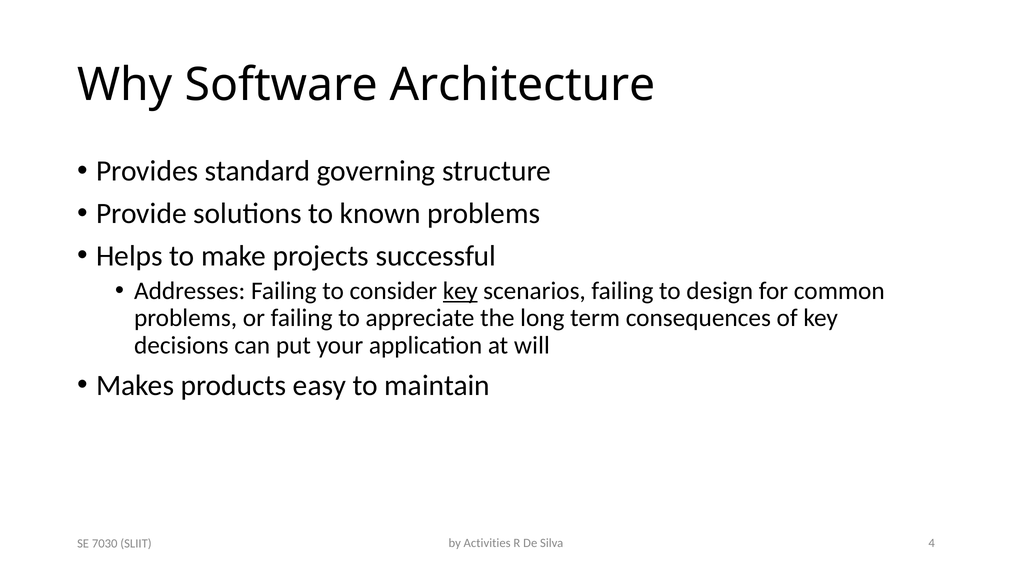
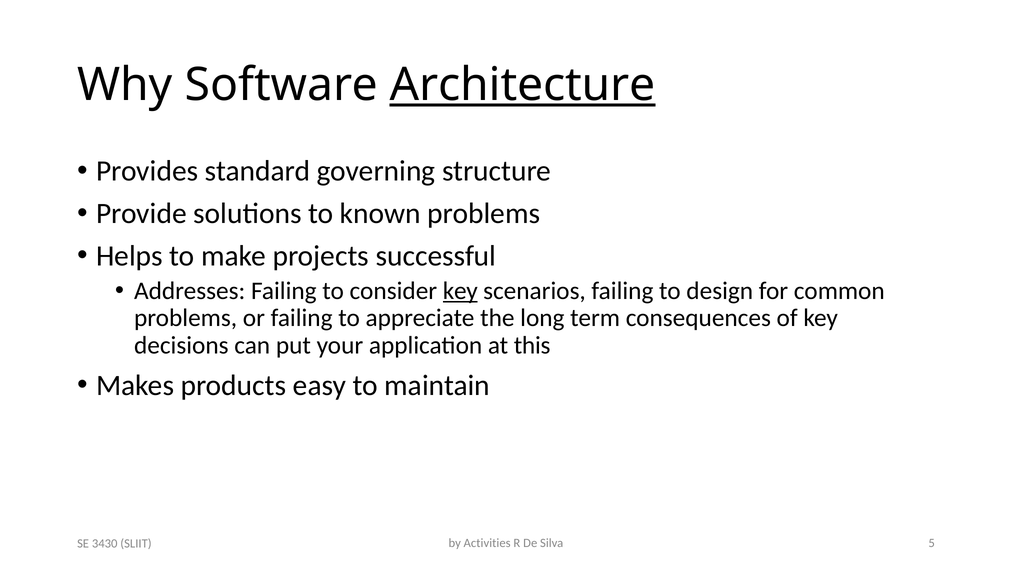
Architecture underline: none -> present (523, 85)
will: will -> this (532, 345)
4: 4 -> 5 (932, 543)
7030: 7030 -> 3430 (105, 544)
